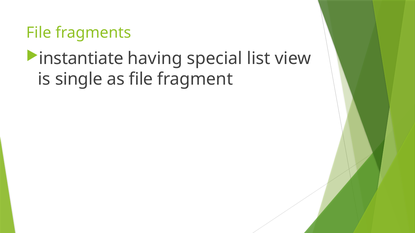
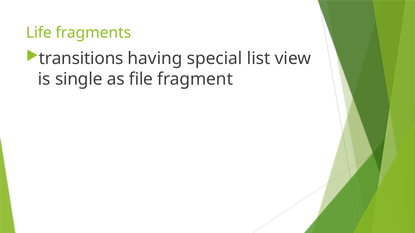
File: File -> Life (39, 33)
instantiate: instantiate -> transitions (81, 59)
